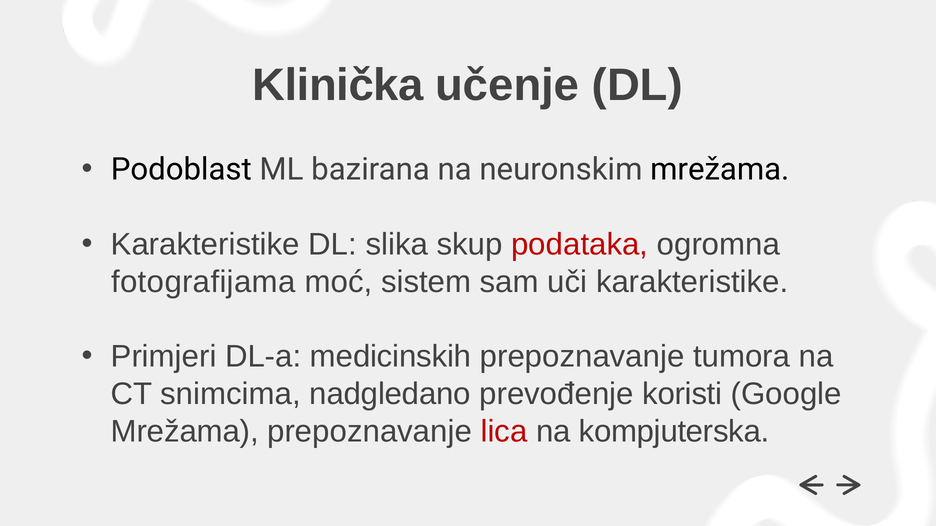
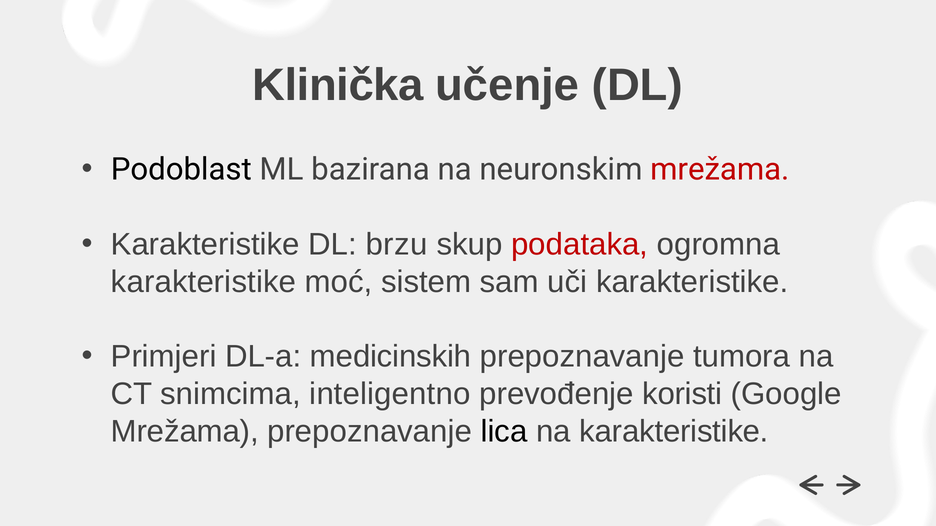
mrežama colour: black -> red (720, 170)
slika: slika -> brzu (397, 245)
fotografijama: fotografijama -> karakteristike (203, 282)
nadgledano: nadgledano -> inteligentno (390, 394)
lica colour: red -> black (504, 432)
na kompjuterska: kompjuterska -> karakteristike (674, 432)
